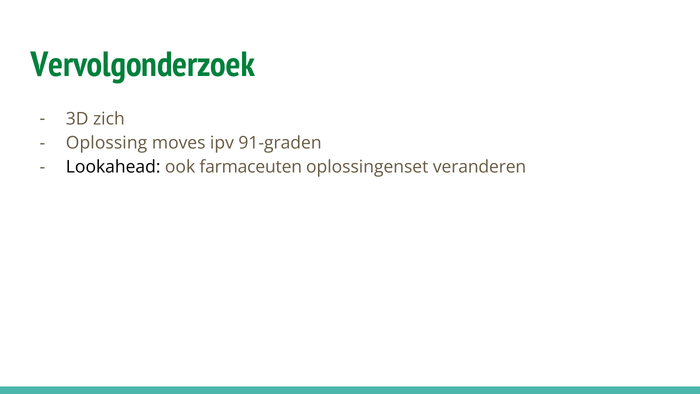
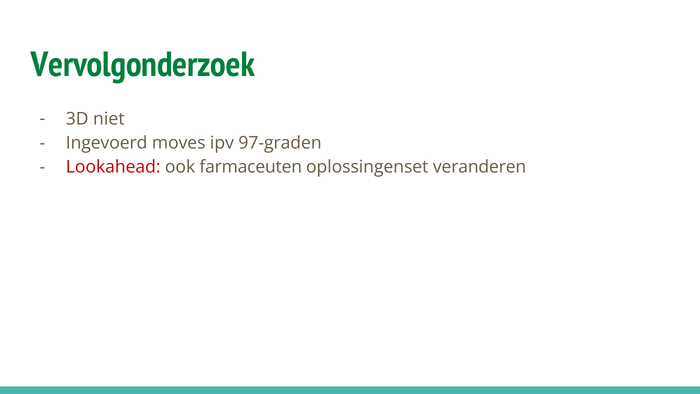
zich: zich -> niet (109, 119)
Oplossing: Oplossing -> Ingevoerd (107, 143)
91-graden: 91-graden -> 97-graden (280, 143)
Lookahead colour: black -> red (113, 167)
